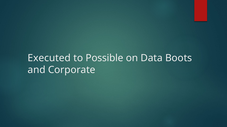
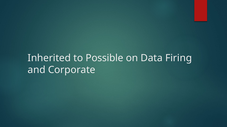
Executed: Executed -> Inherited (49, 58)
Boots: Boots -> Firing (179, 58)
